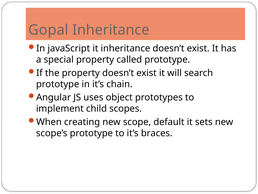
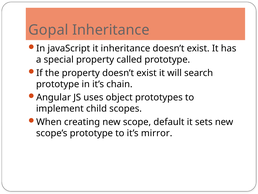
braces: braces -> mirror (157, 133)
